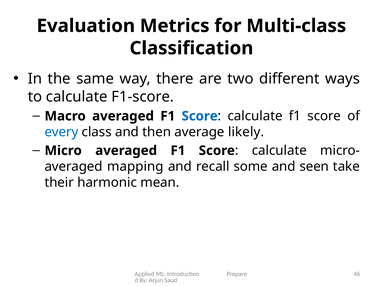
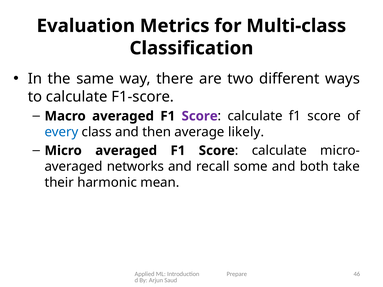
Score colour: blue -> purple (200, 116)
mapping: mapping -> networks (135, 167)
seen: seen -> both (314, 167)
